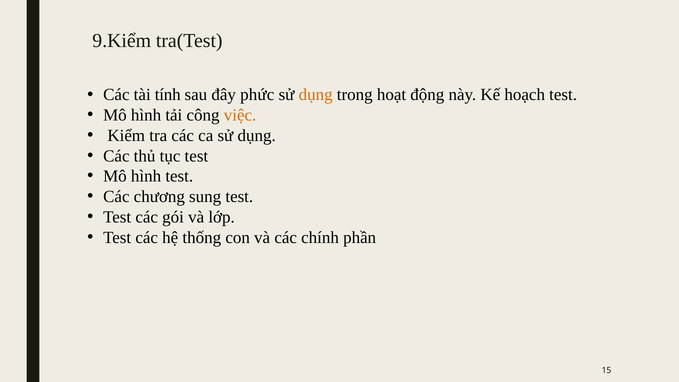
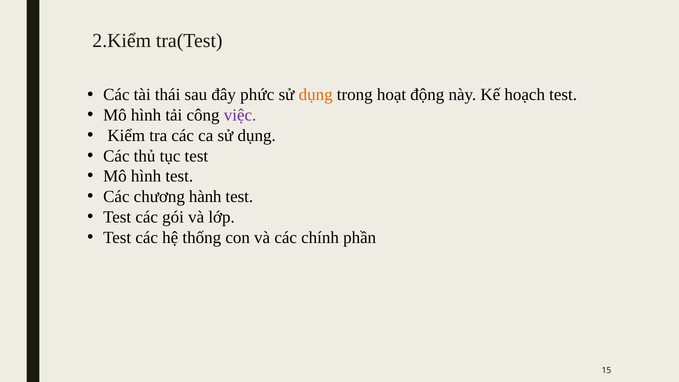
9.Kiểm: 9.Kiểm -> 2.Kiểm (122, 41)
tính: tính -> thái (168, 95)
việc colour: orange -> purple (240, 115)
sung: sung -> hành (205, 197)
